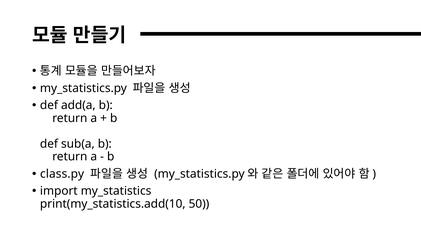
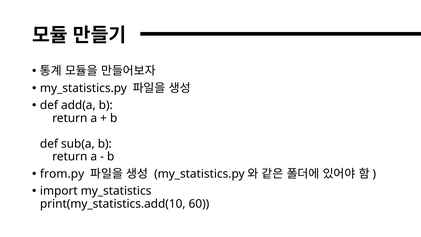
class.py: class.py -> from.py (62, 174)
50: 50 -> 60 (199, 204)
